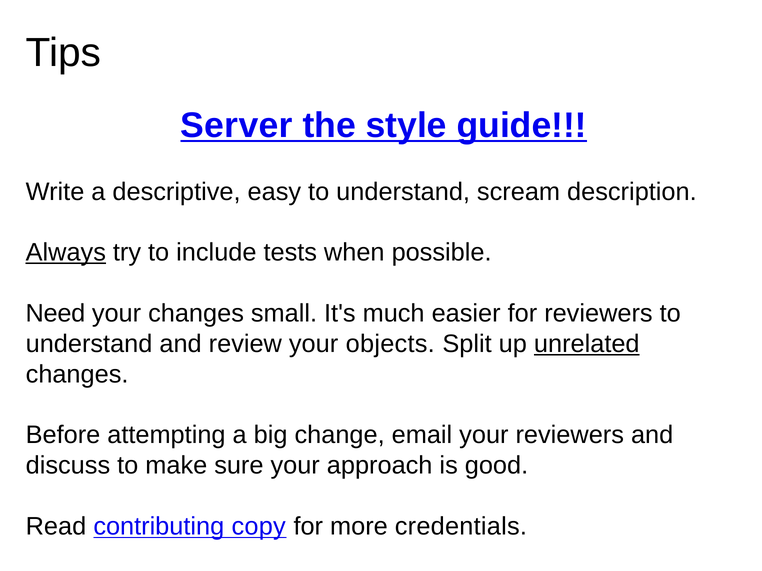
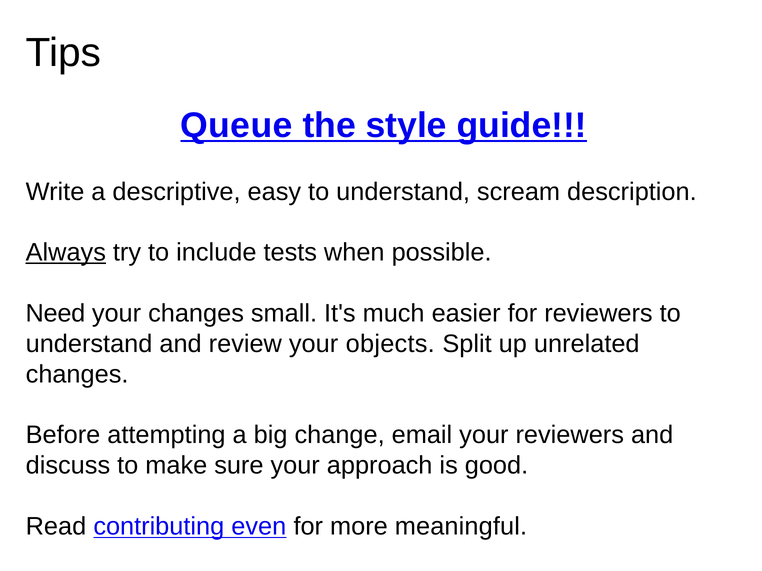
Server: Server -> Queue (236, 125)
unrelated underline: present -> none (587, 344)
copy: copy -> even (259, 527)
credentials: credentials -> meaningful (461, 527)
